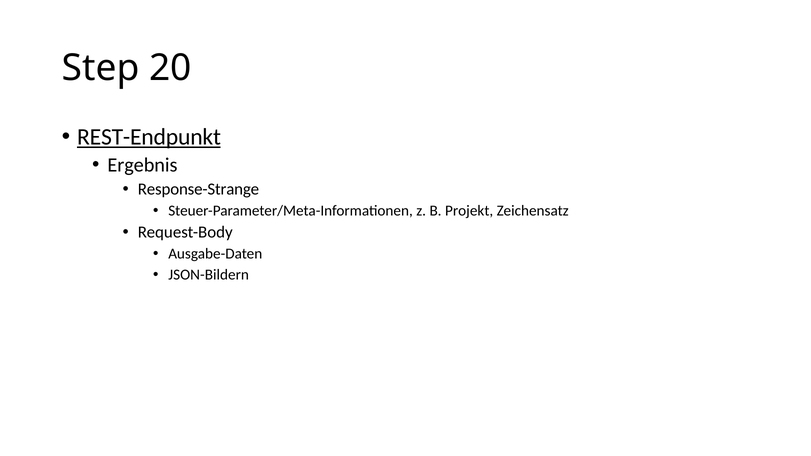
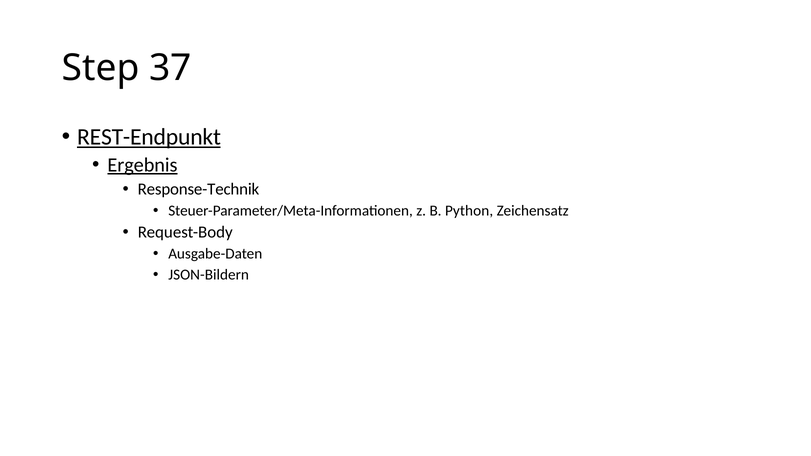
20: 20 -> 37 (170, 68)
Ergebnis underline: none -> present (142, 165)
Response-Strange: Response-Strange -> Response-Technik (198, 189)
Projekt: Projekt -> Python (469, 211)
